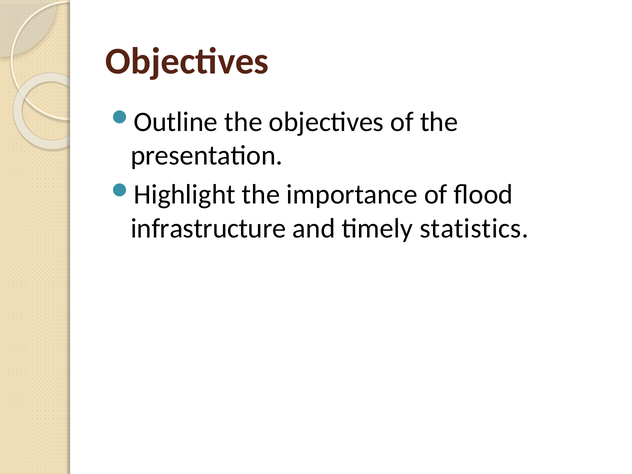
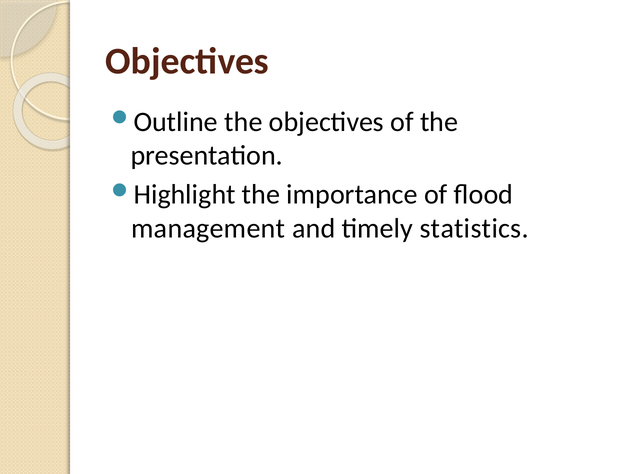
infrastructure: infrastructure -> management (208, 228)
